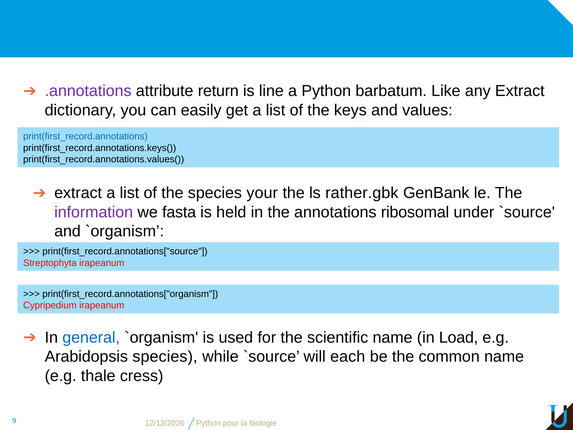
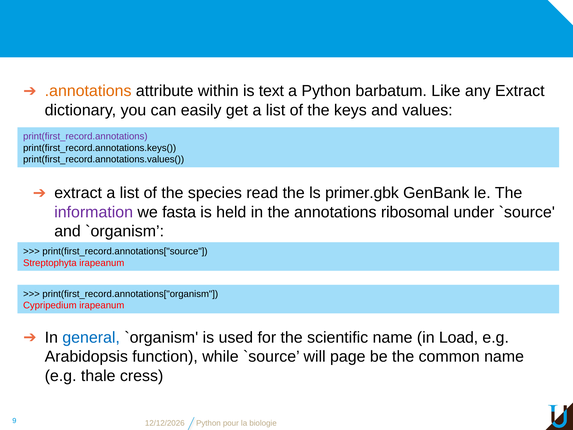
.annotations colour: purple -> orange (88, 91)
return: return -> within (218, 91)
line: line -> text (271, 91)
print(first_record.annotations colour: blue -> purple (85, 136)
your: your -> read (262, 193)
rather.gbk: rather.gbk -> primer.gbk (362, 193)
Arabidopsis species: species -> function (165, 356)
each: each -> page (348, 356)
